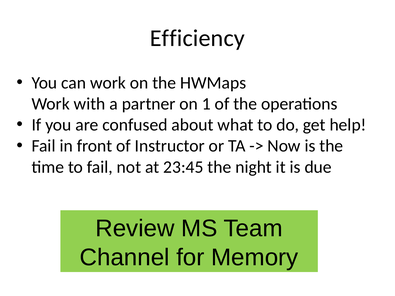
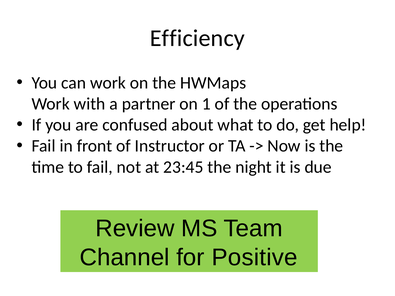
Memory: Memory -> Positive (255, 258)
